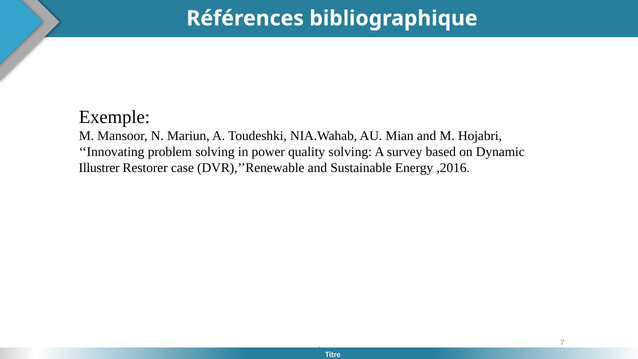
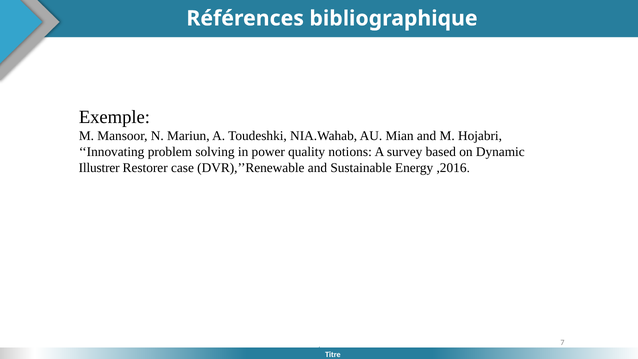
quality solving: solving -> notions (350, 152)
